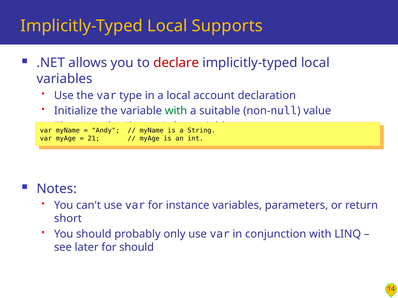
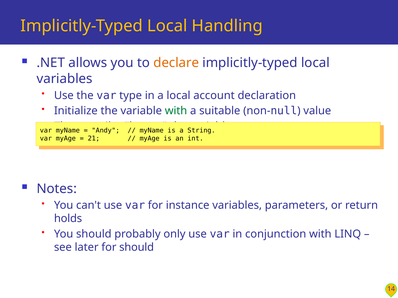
Supports: Supports -> Handling (227, 26)
declare colour: red -> orange (176, 63)
short: short -> holds (68, 219)
